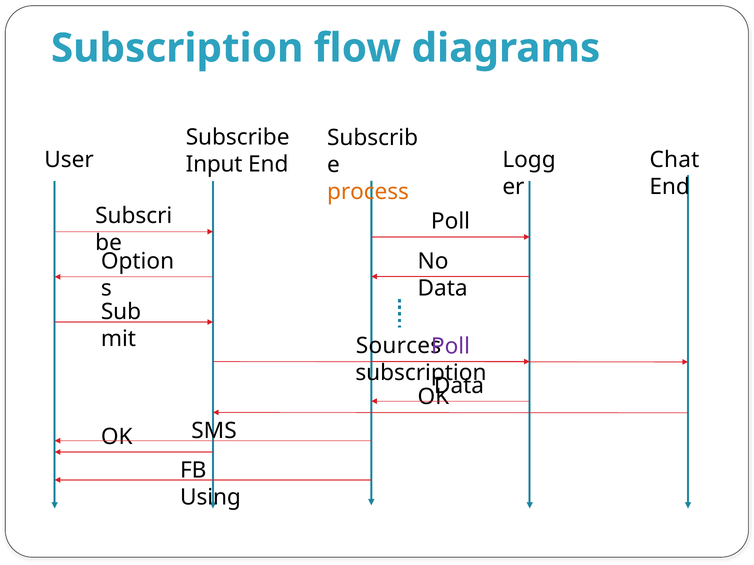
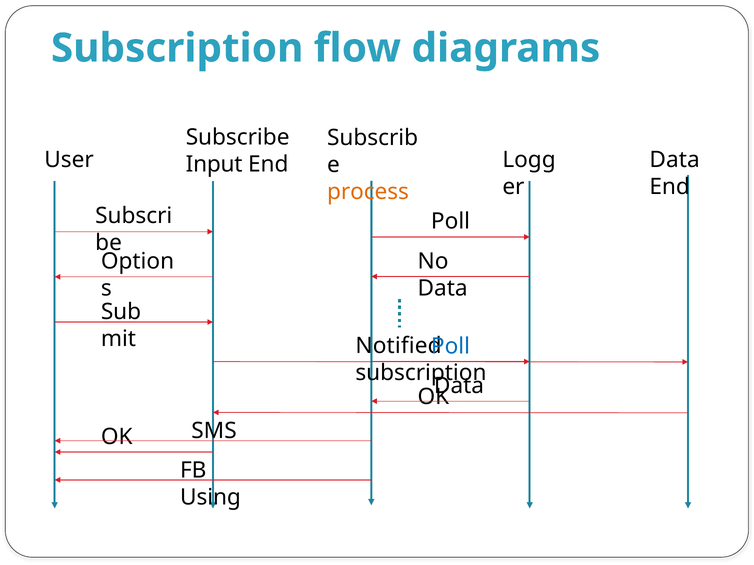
Chat: Chat -> Data (675, 160)
Sources: Sources -> Notified (399, 346)
Poll colour: purple -> blue (450, 346)
